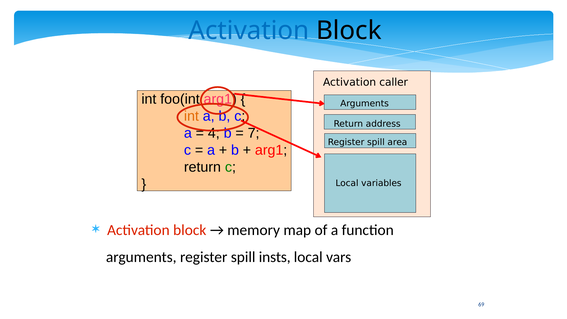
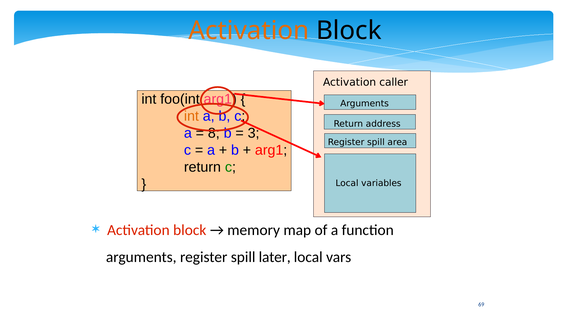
Activation colour: blue -> orange (249, 31)
4: 4 -> 8 (214, 133)
7: 7 -> 3 (254, 133)
insts: insts -> later (275, 257)
